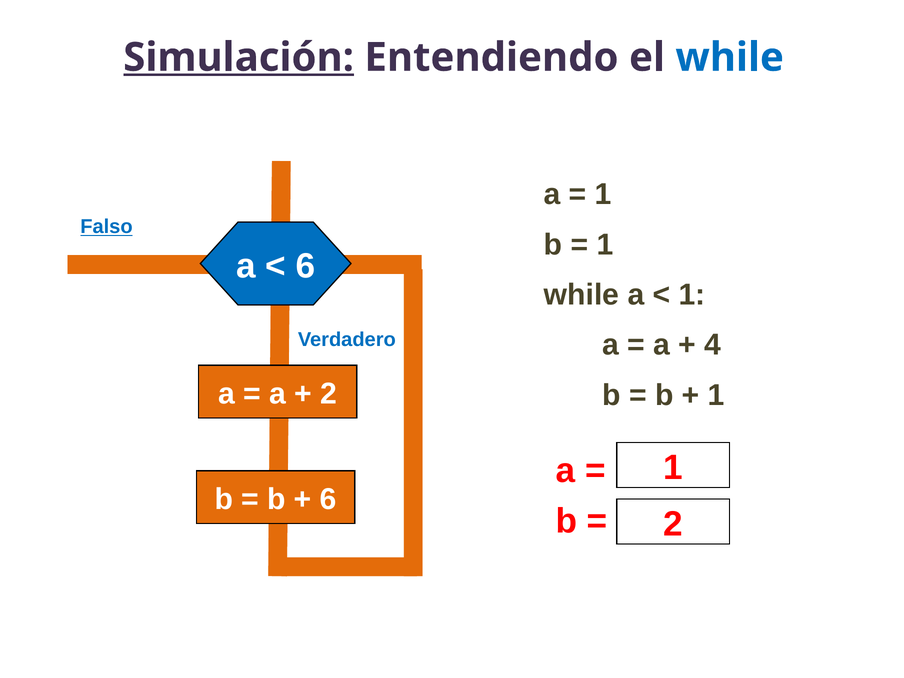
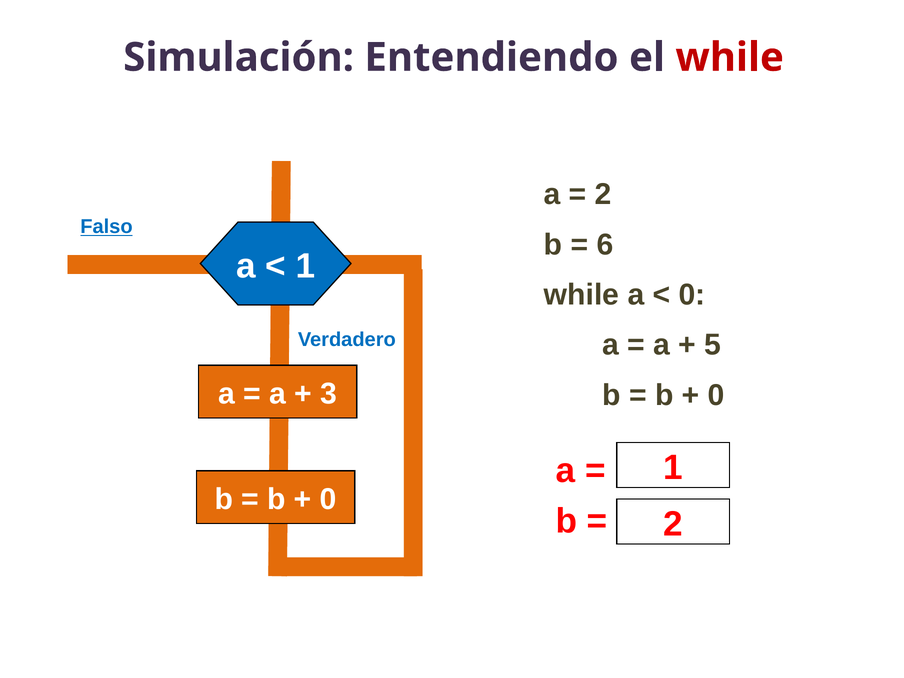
Simulación underline: present -> none (239, 57)
while colour: blue -> red (730, 57)
1: 1 -> 2 (603, 194)
1: 1 -> 6 (605, 245)
6: 6 -> 1 (305, 266)
1: 1 -> 0 (692, 295)
4: 4 -> 5 (713, 345)
2: 2 -> 3 (329, 394)
1: 1 -> 0 (716, 395)
6: 6 -> 0 (328, 499)
